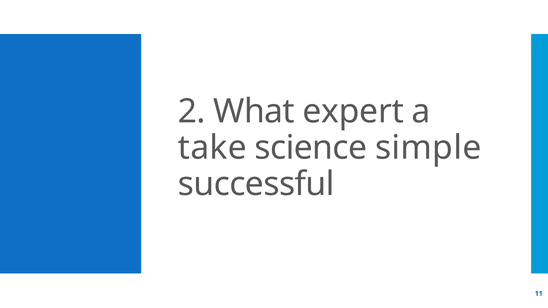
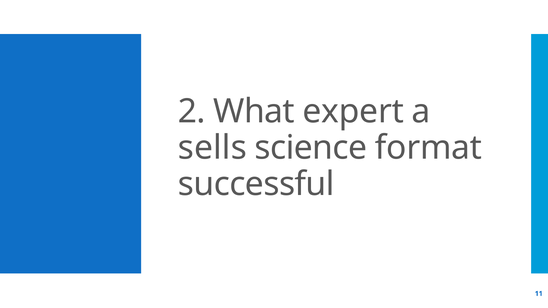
take: take -> sells (212, 148)
simple: simple -> format (428, 148)
